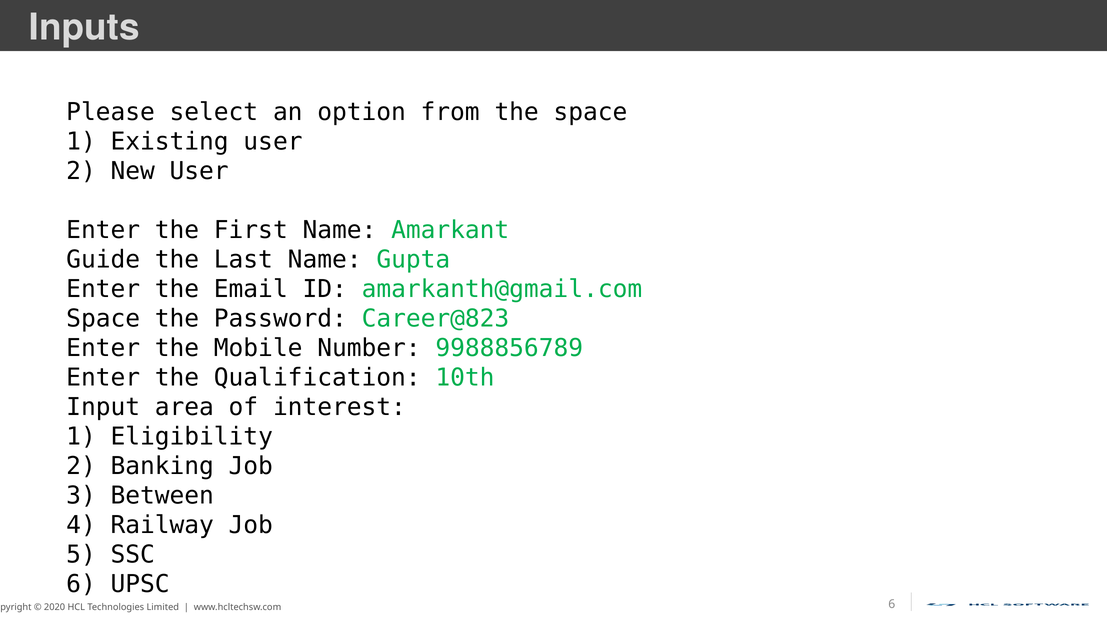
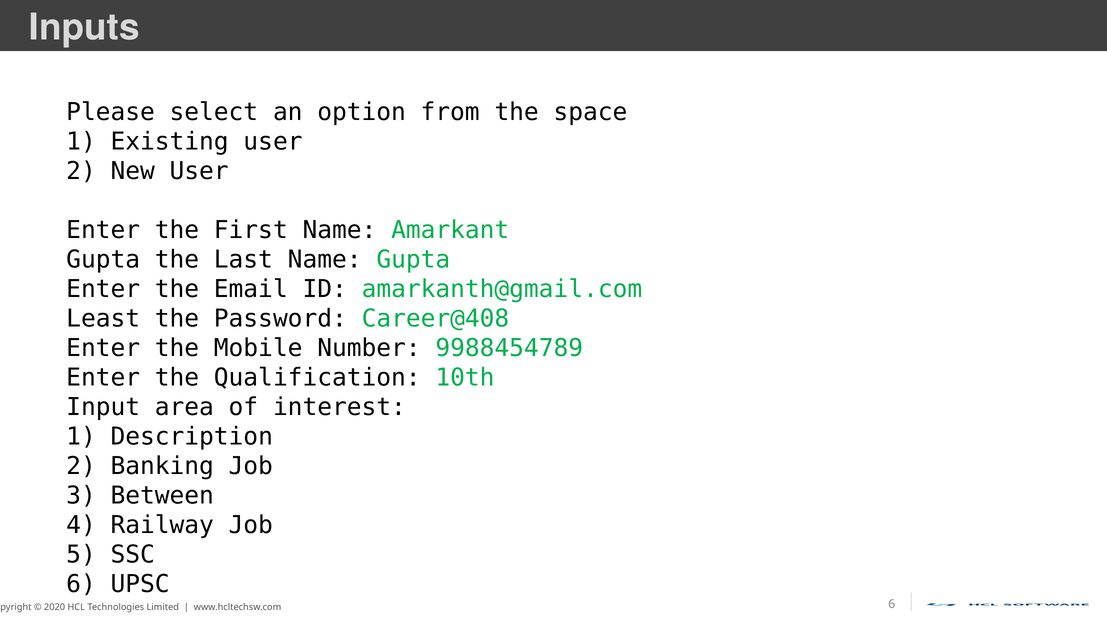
Guide: Guide -> Gupta (103, 260)
Space: Space -> Least (103, 319)
Career@823: Career@823 -> Career@408 (435, 319)
9988856789: 9988856789 -> 9988454789 (509, 348)
Eligibility: Eligibility -> Description (192, 437)
